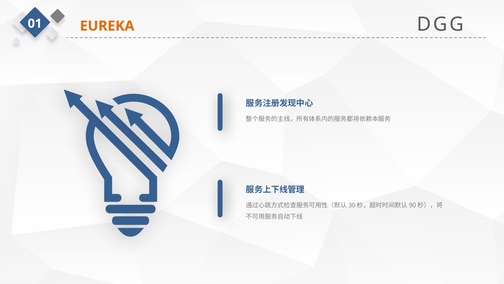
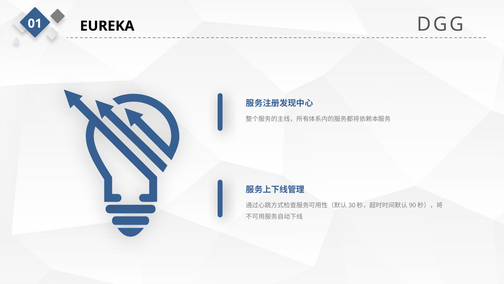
EUREKA colour: orange -> black (107, 26)
